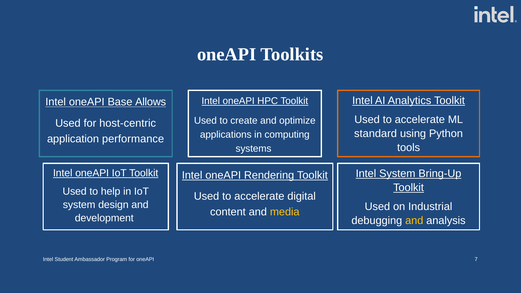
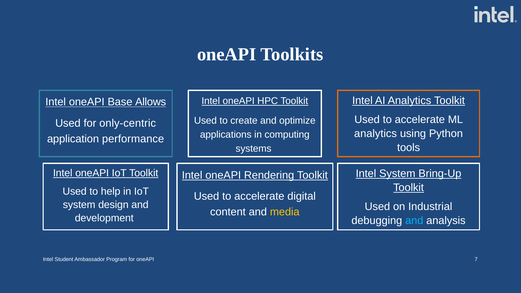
host-centric: host-centric -> only-centric (128, 123)
standard: standard -> analytics (376, 134)
and colour: yellow -> light blue (414, 221)
